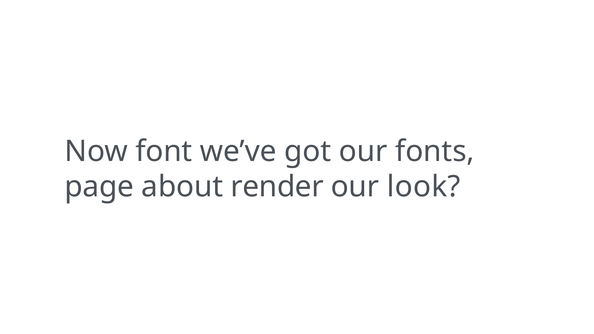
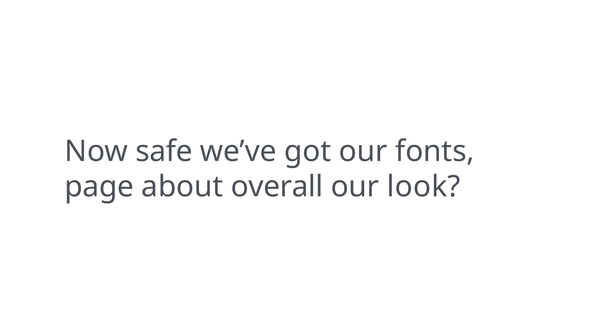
font: font -> safe (164, 151)
render: render -> overall (277, 187)
